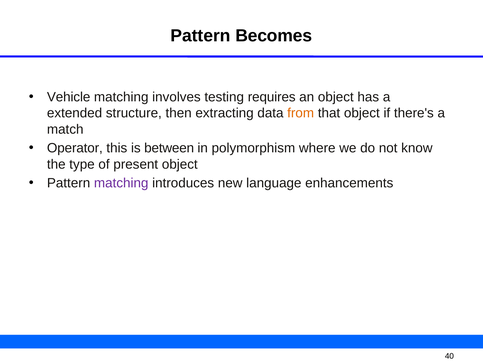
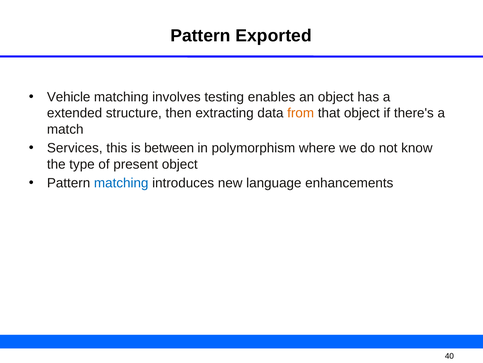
Becomes: Becomes -> Exported (274, 36)
requires: requires -> enables (272, 97)
Operator: Operator -> Services (75, 148)
matching colour: purple -> blue (121, 183)
